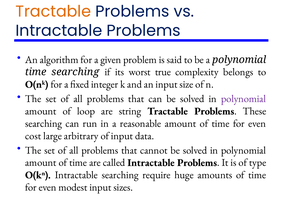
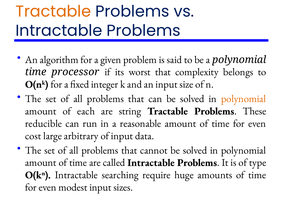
time searching: searching -> processor (75, 72)
worst true: true -> that (163, 72)
polynomial colour: purple -> orange (243, 99)
loop: loop -> each (86, 111)
searching: searching -> reducible (44, 123)
